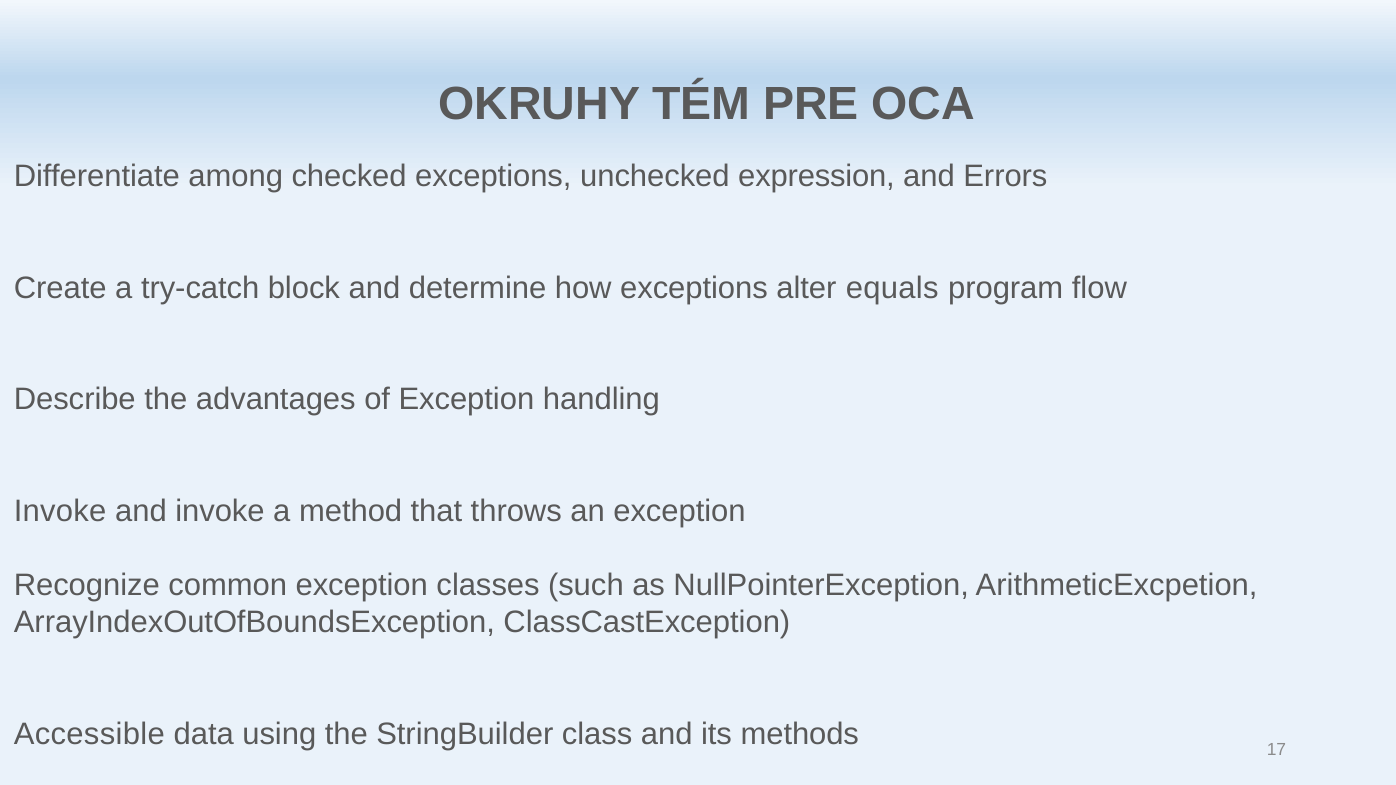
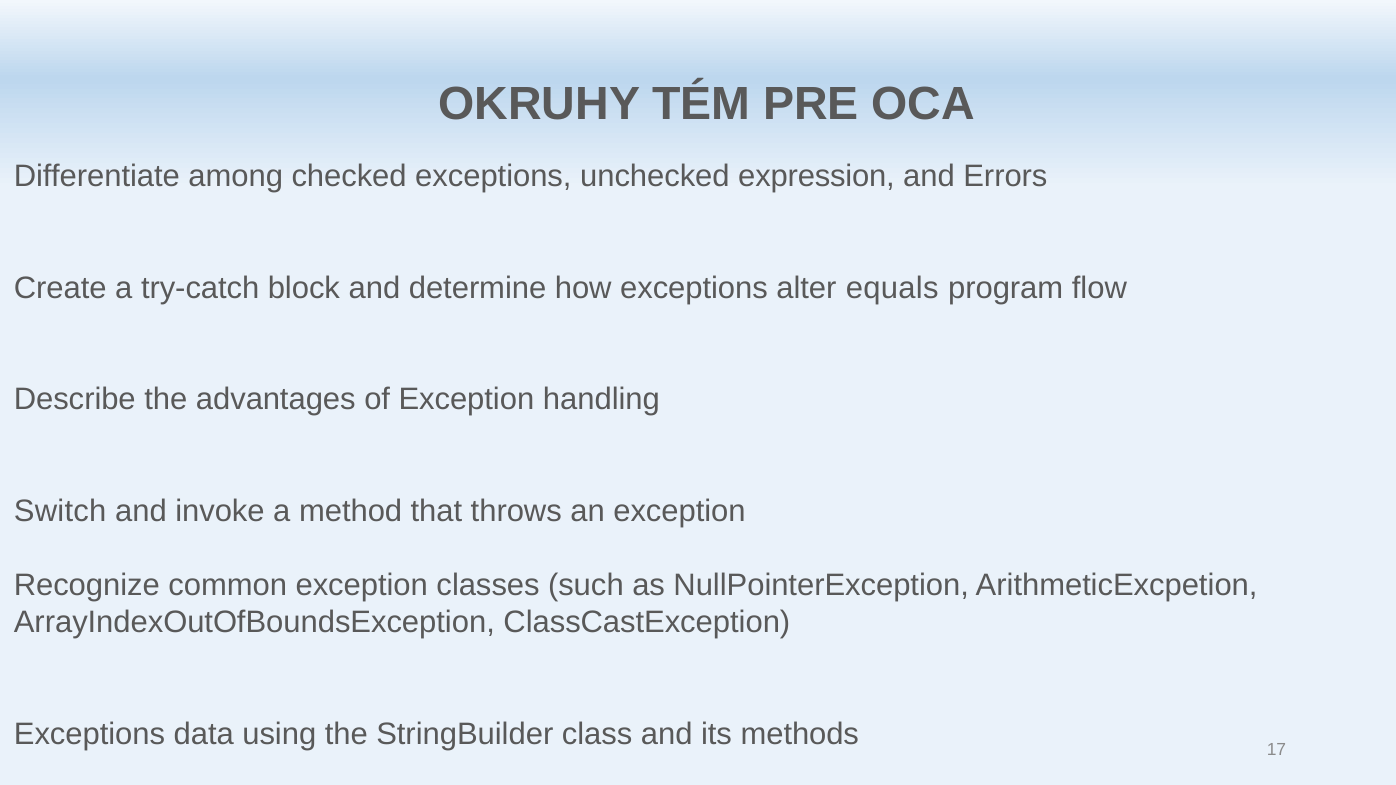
Invoke: Invoke -> Switch (60, 511)
Accessible: Accessible -> Exceptions (89, 734)
